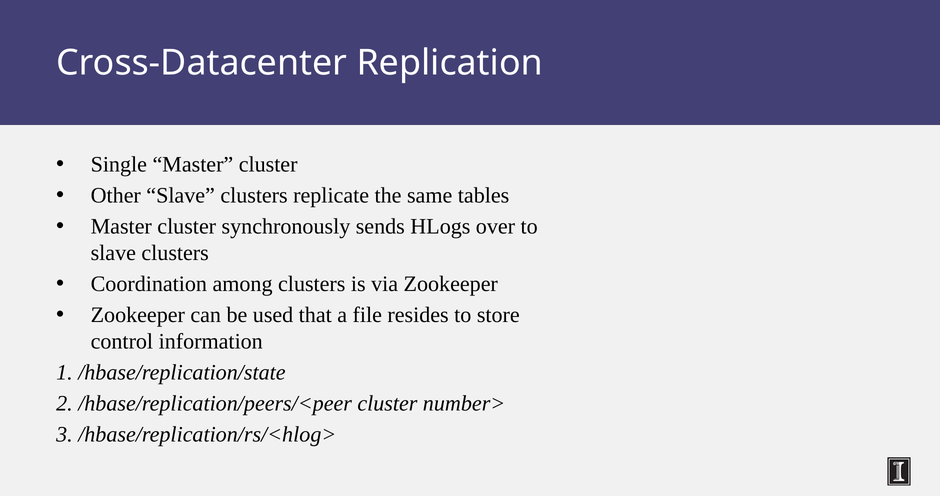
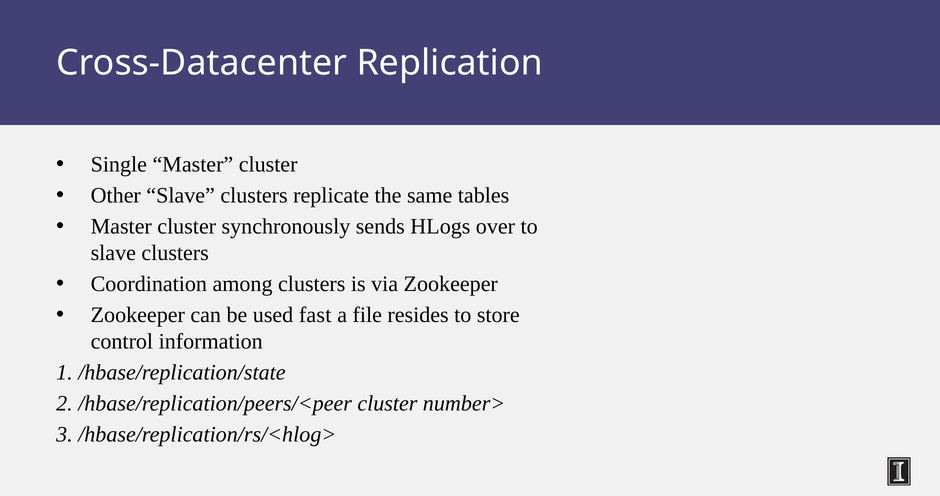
that: that -> fast (315, 315)
